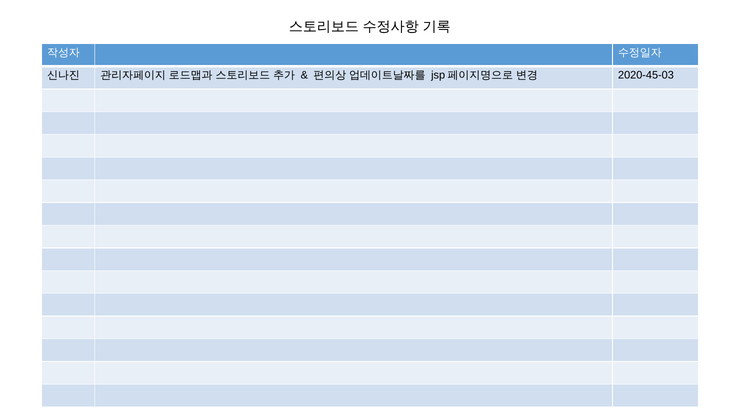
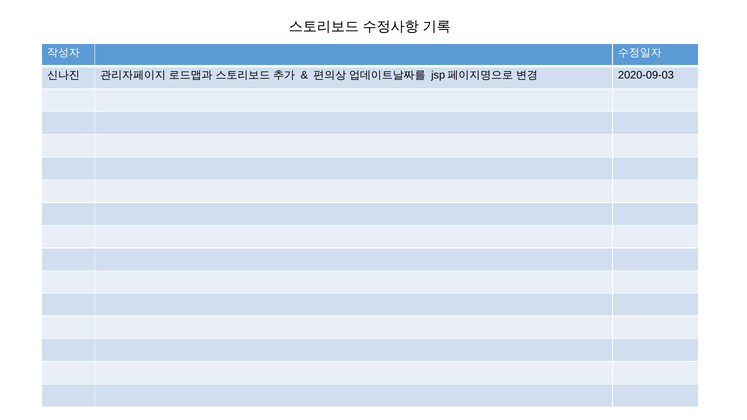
2020-45-03: 2020-45-03 -> 2020-09-03 (646, 75)
